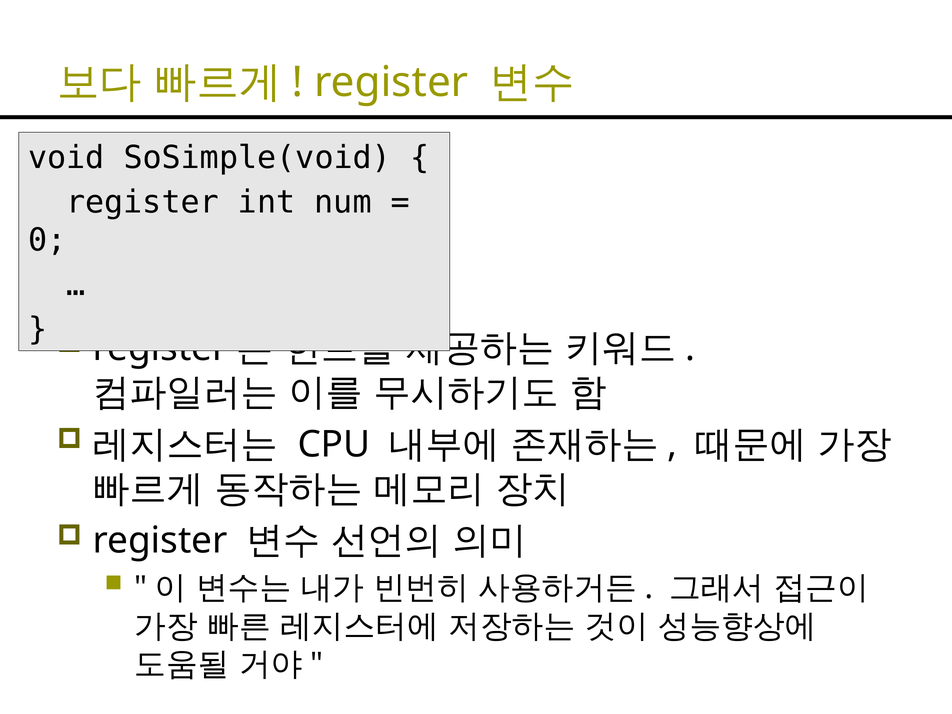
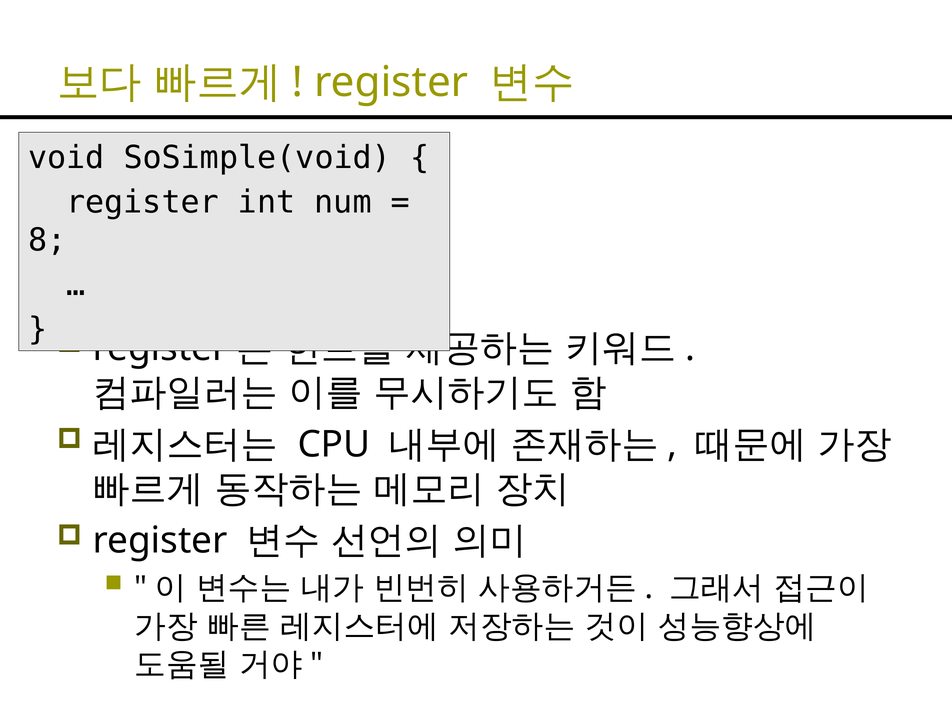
0: 0 -> 8 (47, 240)
